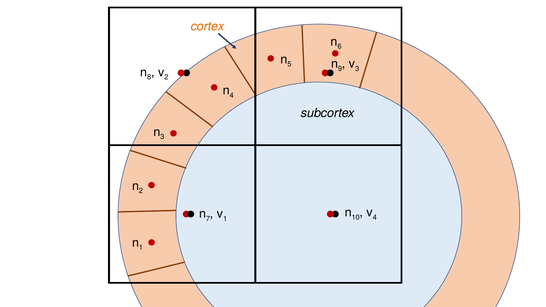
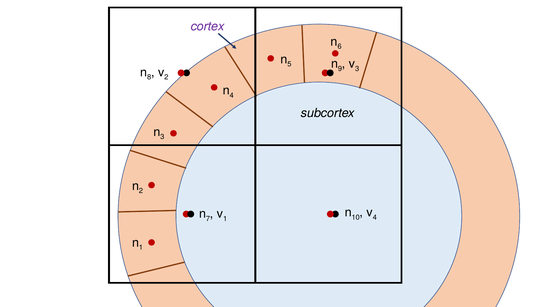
cortex colour: orange -> purple (208, 26)
